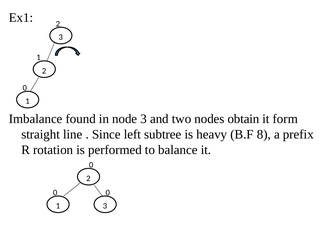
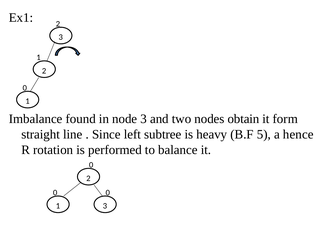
8: 8 -> 5 (264, 134)
prefix: prefix -> hence (298, 134)
